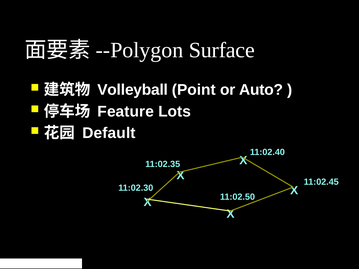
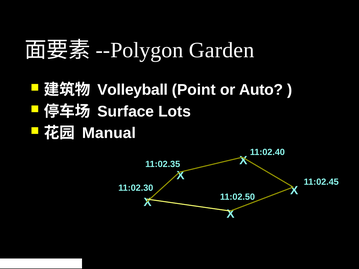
Surface: Surface -> Garden (222, 50)
Feature: Feature -> Surface (126, 112)
Default: Default -> Manual (109, 133)
